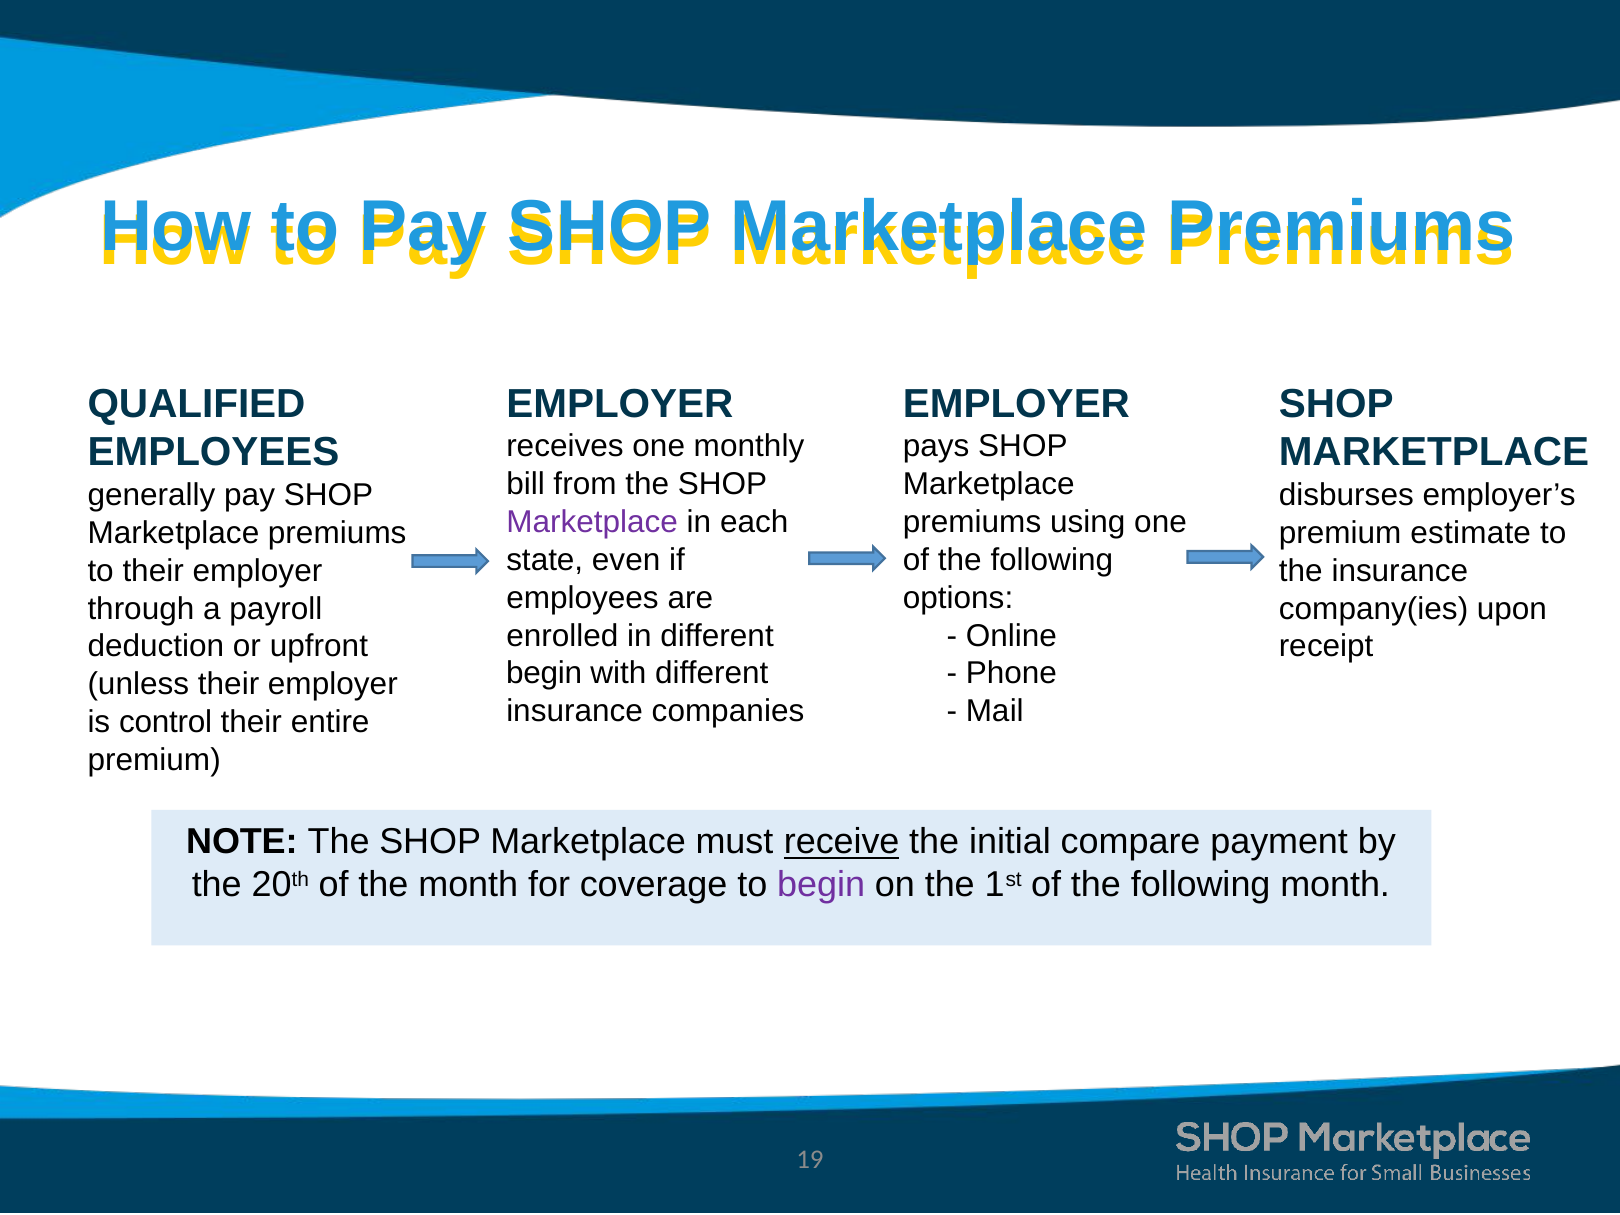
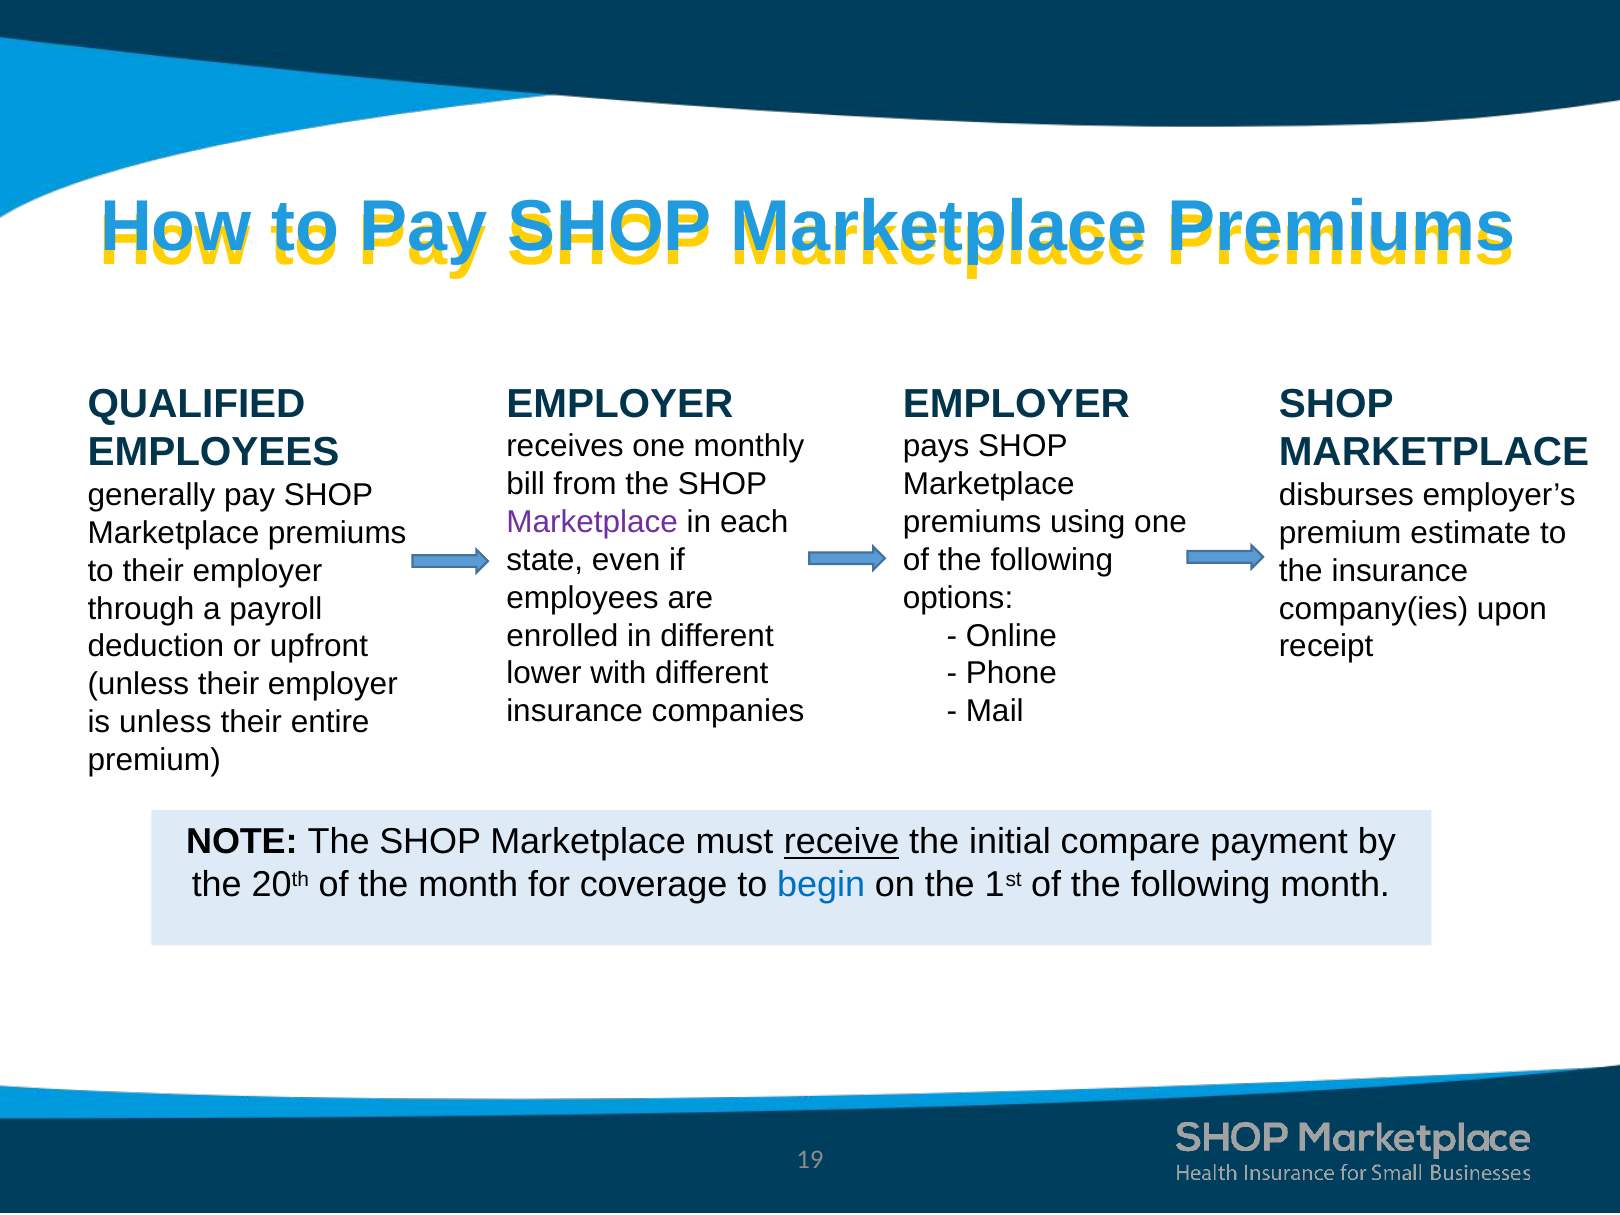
begin: begin -> lower (544, 674)
is control: control -> unless (165, 722)
begin colour: purple -> blue (821, 885)
